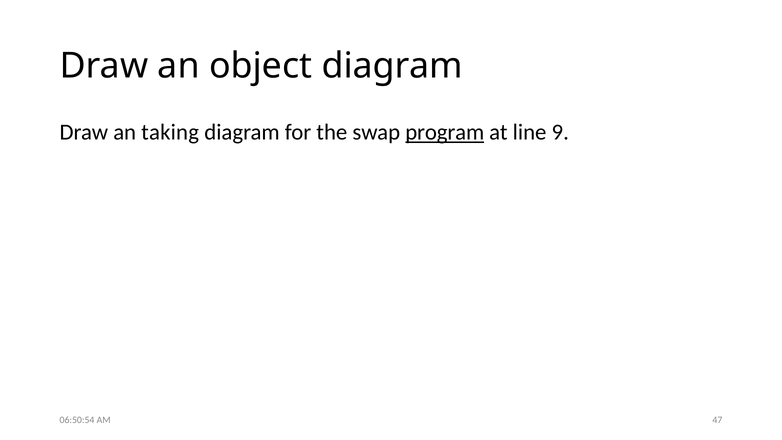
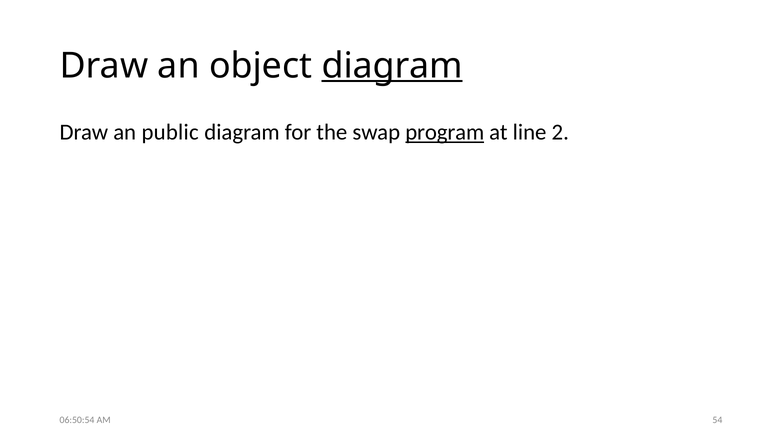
diagram underline: none -> present (392, 66)
taking: taking -> public (170, 132)
9: 9 -> 2 (560, 132)
47: 47 -> 54 (717, 420)
